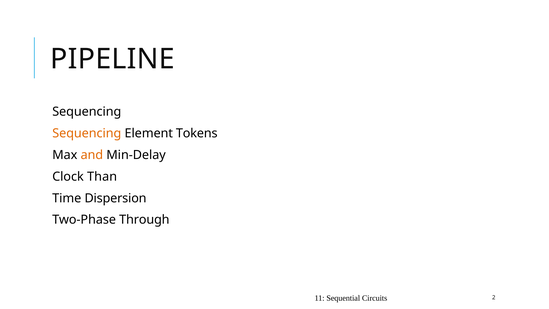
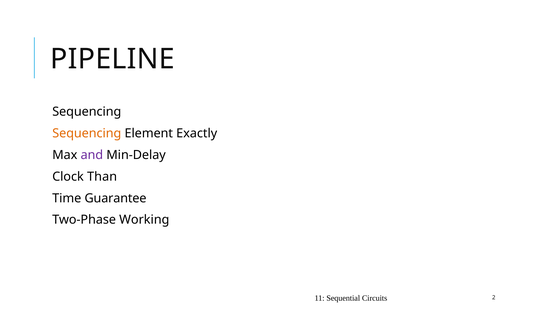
Tokens: Tokens -> Exactly (197, 133)
and colour: orange -> purple (92, 155)
Dispersion: Dispersion -> Guarantee (115, 198)
Through: Through -> Working (144, 220)
